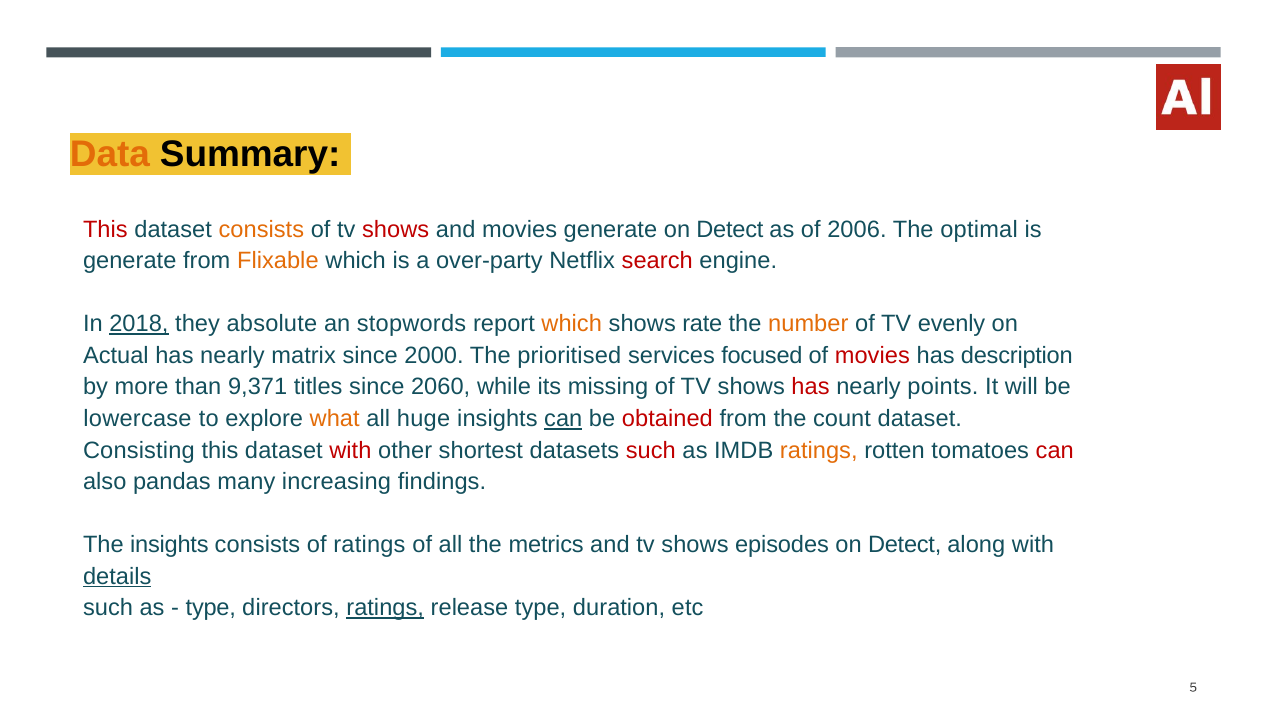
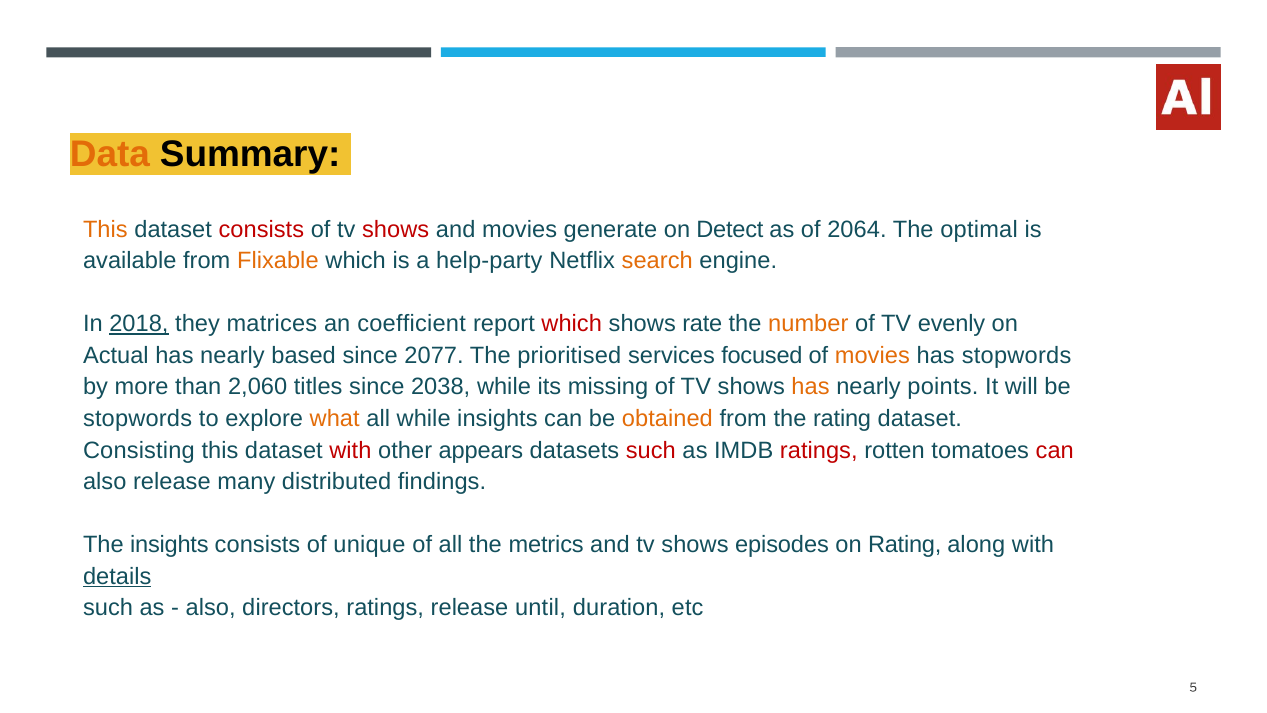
This colour: red -> orange (105, 229)
consists colour: orange -> red (261, 229)
2006: 2006 -> 2064 (857, 229)
generate: generate -> available (130, 261)
over-party: over-party -> help-party (489, 261)
search colour: red -> orange (657, 261)
absolute: absolute -> matrices (272, 324)
stopwords: stopwords -> coefficient (412, 324)
which colour: orange -> red (572, 324)
matrix: matrix -> based (304, 355)
2000: 2000 -> 2077 (434, 355)
movies colour: red -> orange (872, 355)
has description: description -> stopwords (1017, 355)
9,371: 9,371 -> 2,060 (258, 387)
2060: 2060 -> 2038 (441, 387)
has colour: red -> orange (811, 387)
lowercase: lowercase -> stopwords (138, 418)
all huge: huge -> while (424, 418)
can underline: present -> none (563, 418)
obtained colour: red -> orange (667, 418)
the count: count -> rating (842, 418)
shortest: shortest -> appears (481, 450)
ratings colour: orange -> red (819, 450)
also pandas: pandas -> release (172, 482)
increasing: increasing -> distributed (337, 482)
of ratings: ratings -> unique (369, 545)
Detect: Detect -> Rating (905, 545)
type: type -> also (211, 608)
ratings underline: present -> none (385, 608)
release type: type -> until (541, 608)
